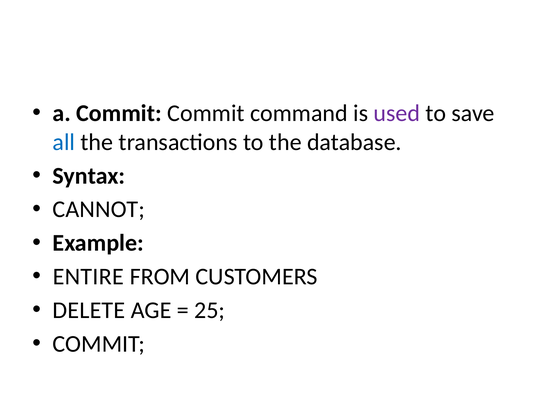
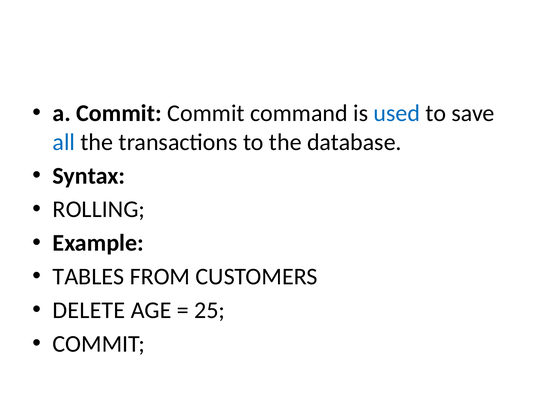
used colour: purple -> blue (397, 113)
CANNOT: CANNOT -> ROLLING (99, 209)
ENTIRE: ENTIRE -> TABLES (88, 277)
